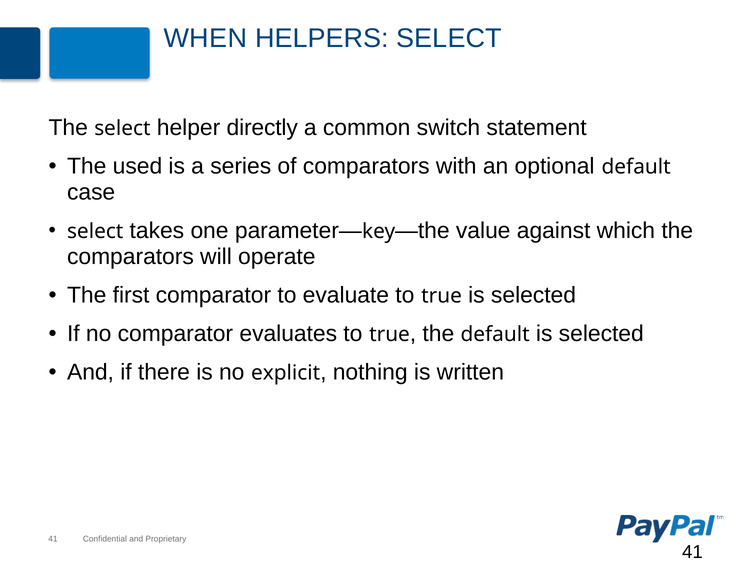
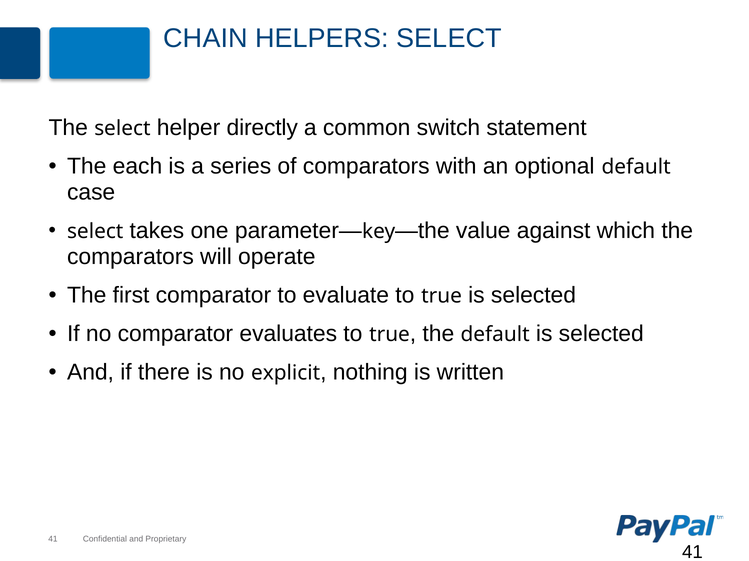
WHEN: WHEN -> CHAIN (205, 38)
used: used -> each (137, 166)
